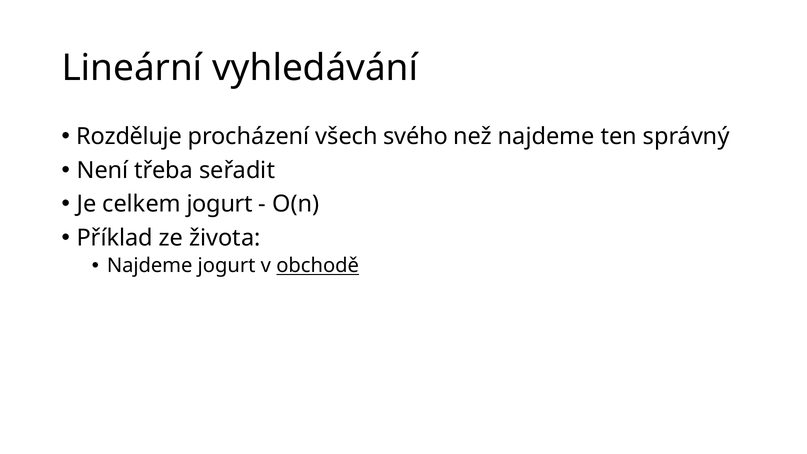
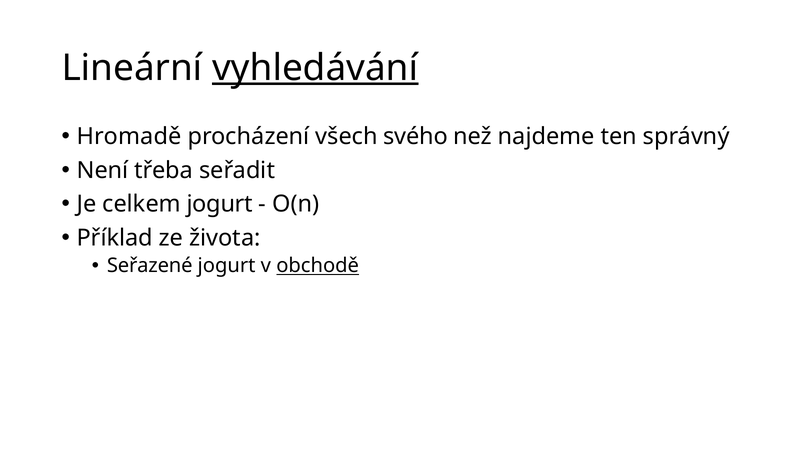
vyhledávání underline: none -> present (315, 68)
Rozděluje: Rozděluje -> Hromadě (129, 136)
Najdeme: Najdeme -> Seřazené (150, 266)
